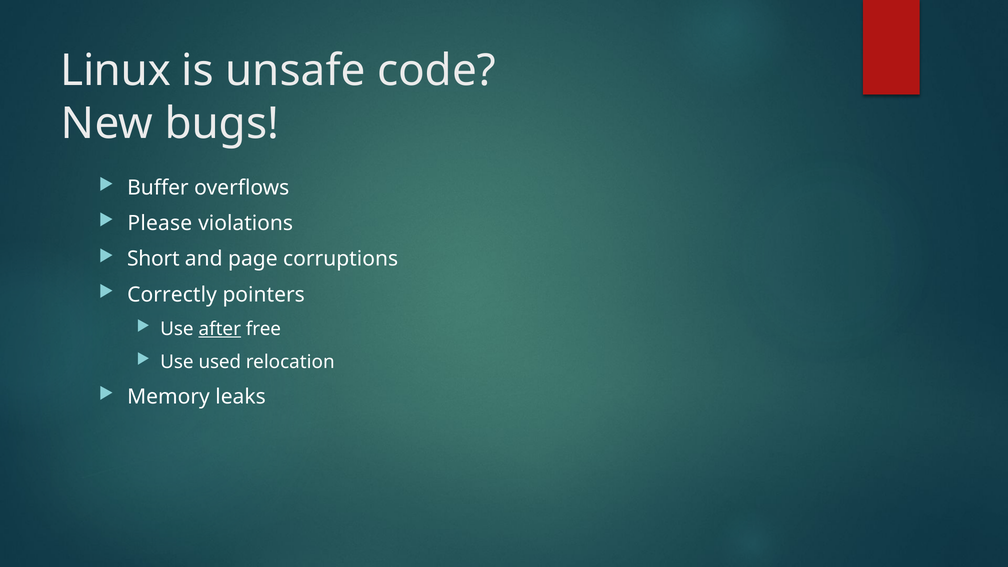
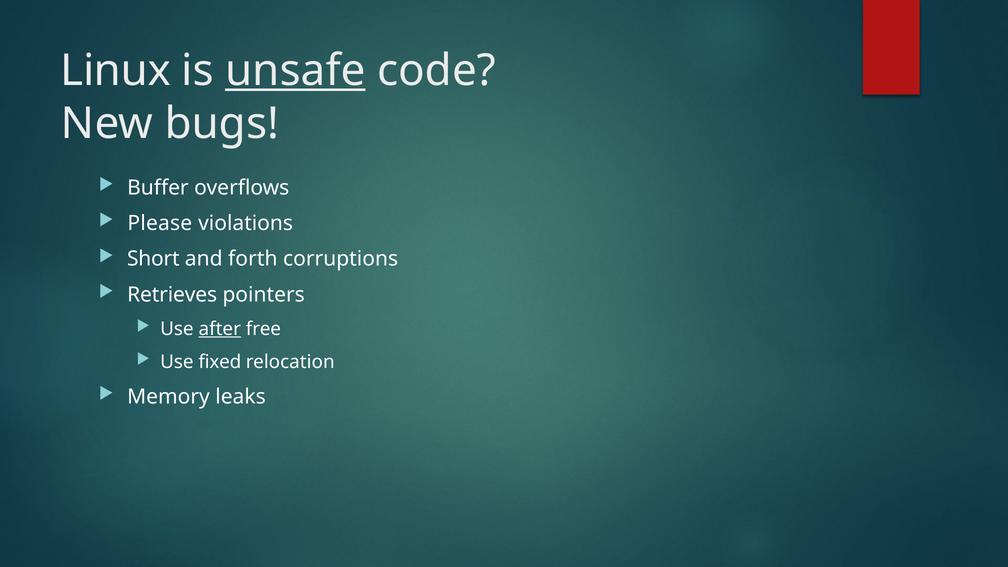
unsafe underline: none -> present (295, 71)
page: page -> forth (253, 259)
Correctly: Correctly -> Retrieves (172, 295)
used: used -> fixed (220, 362)
